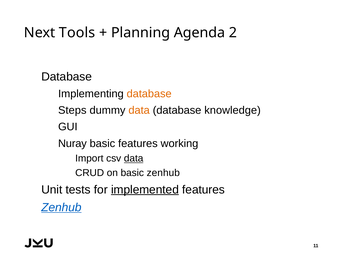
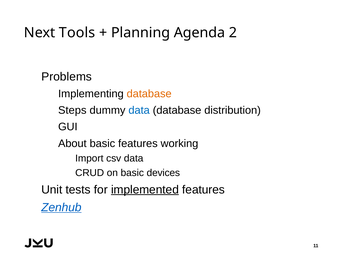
Database: Database -> Problems (67, 77)
data colour: orange -> blue (139, 111)
knowledge: knowledge -> distribution (233, 111)
Nuray: Nuray -> About (72, 144)
data underline: present -> none (134, 159)
basic zenhub: zenhub -> devices (163, 173)
